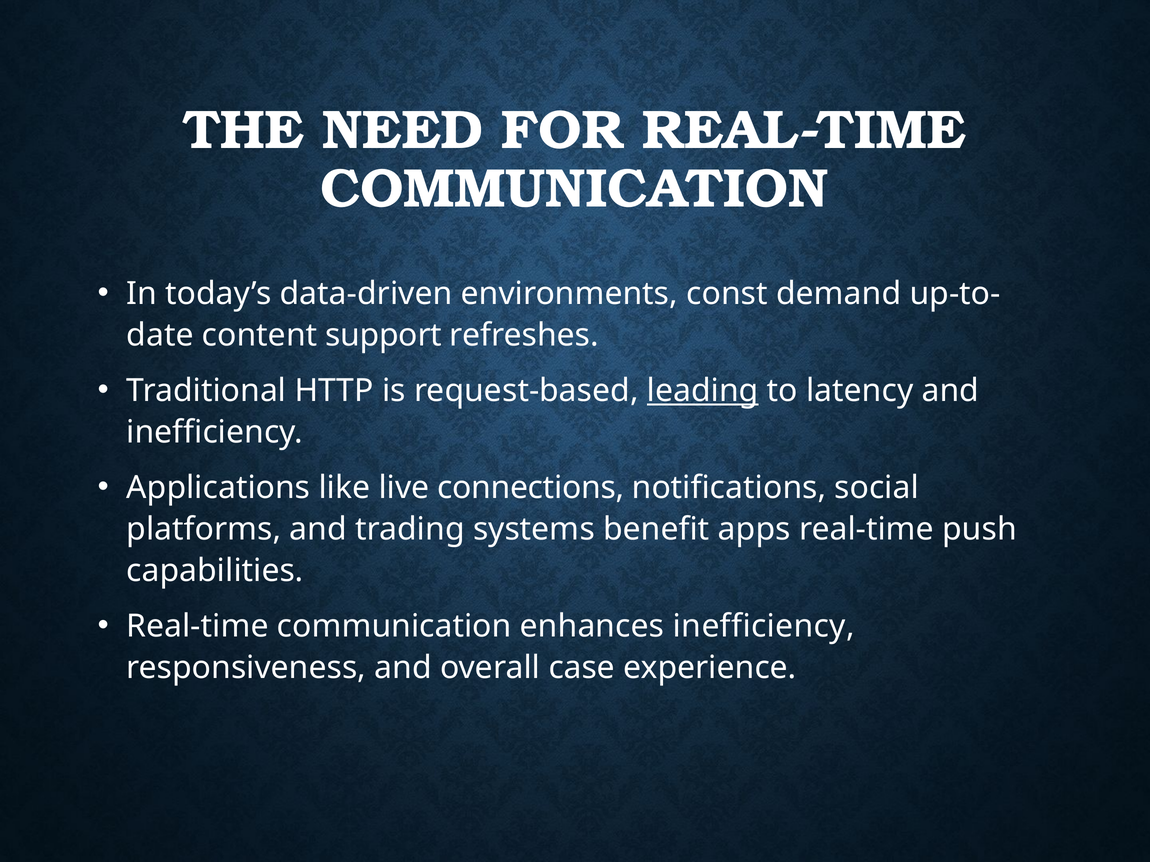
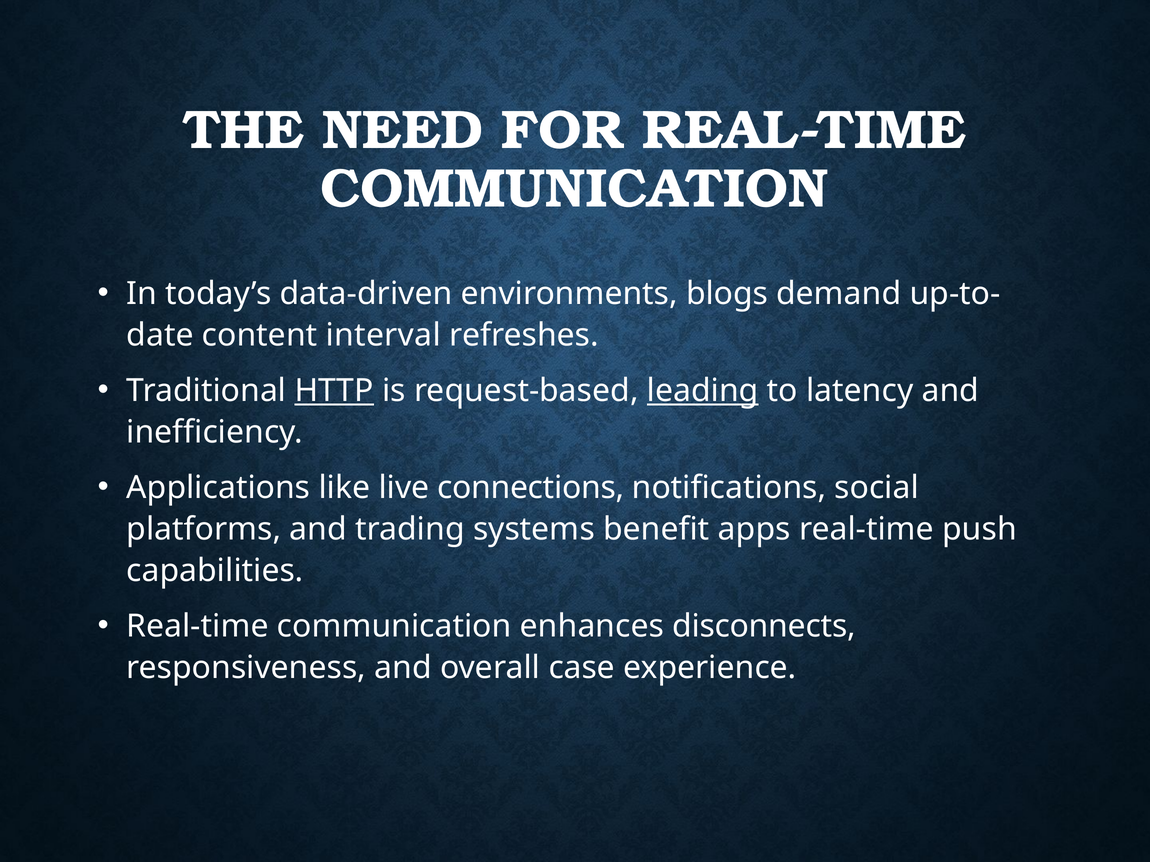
const: const -> blogs (727, 294)
support: support -> interval (383, 335)
HTTP underline: none -> present (334, 391)
enhances inefficiency: inefficiency -> disconnects (764, 627)
